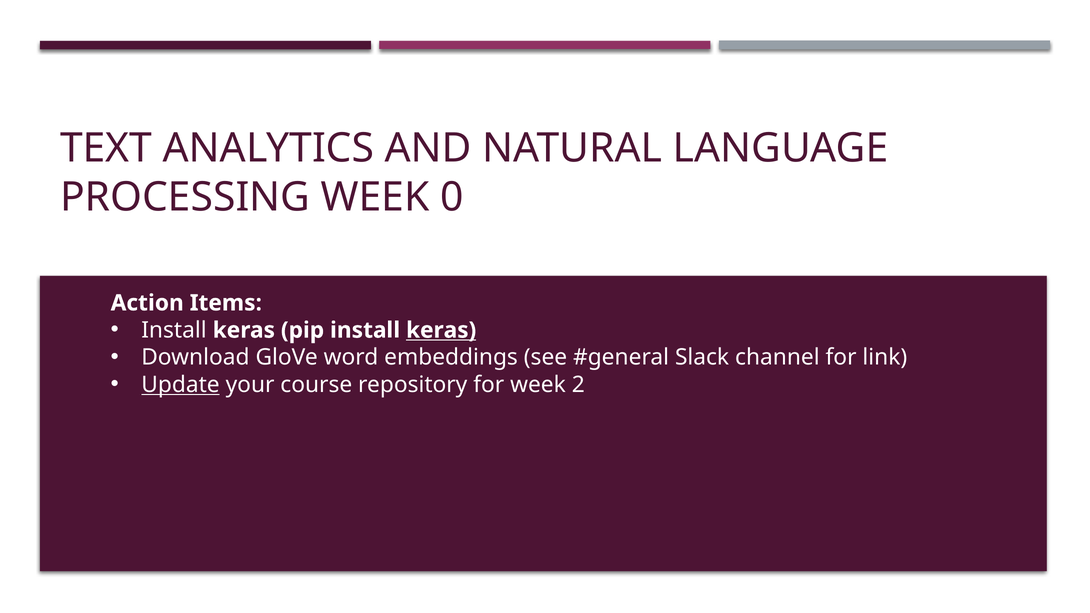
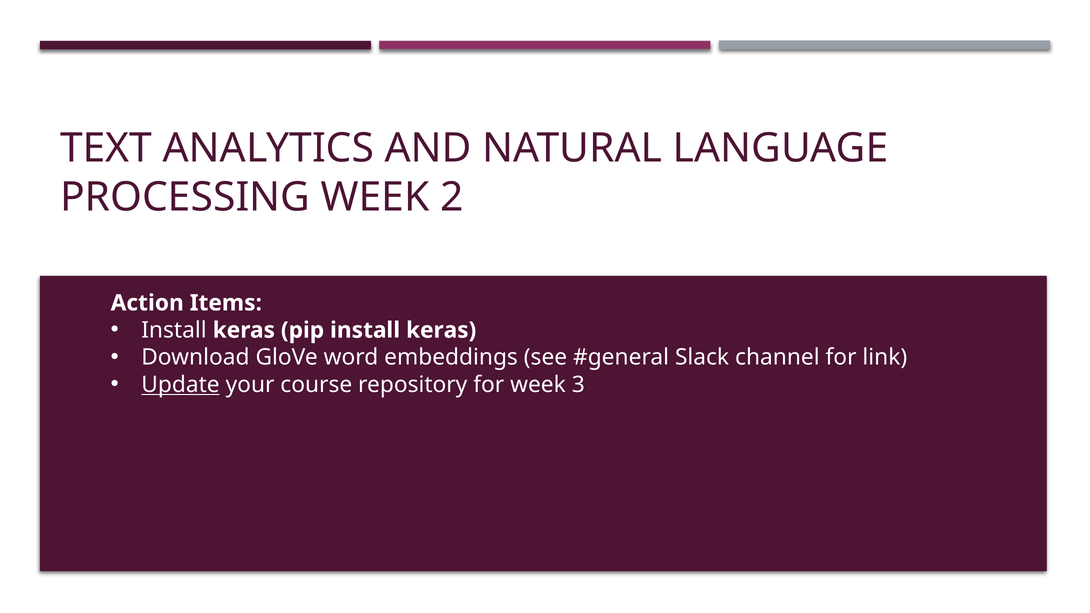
0: 0 -> 2 (452, 197)
keras underline: present -> none (441, 330)
2: 2 -> 3 (578, 385)
